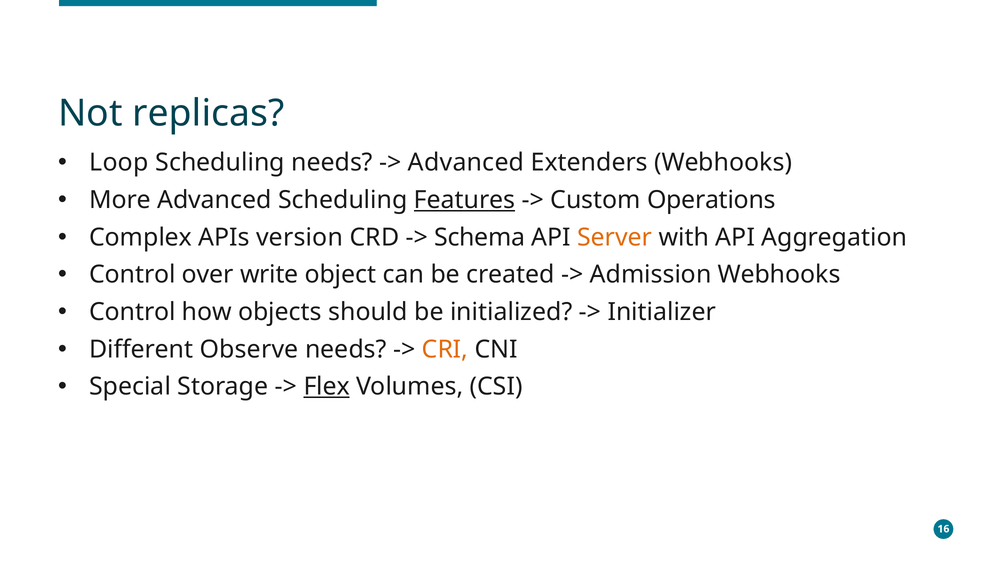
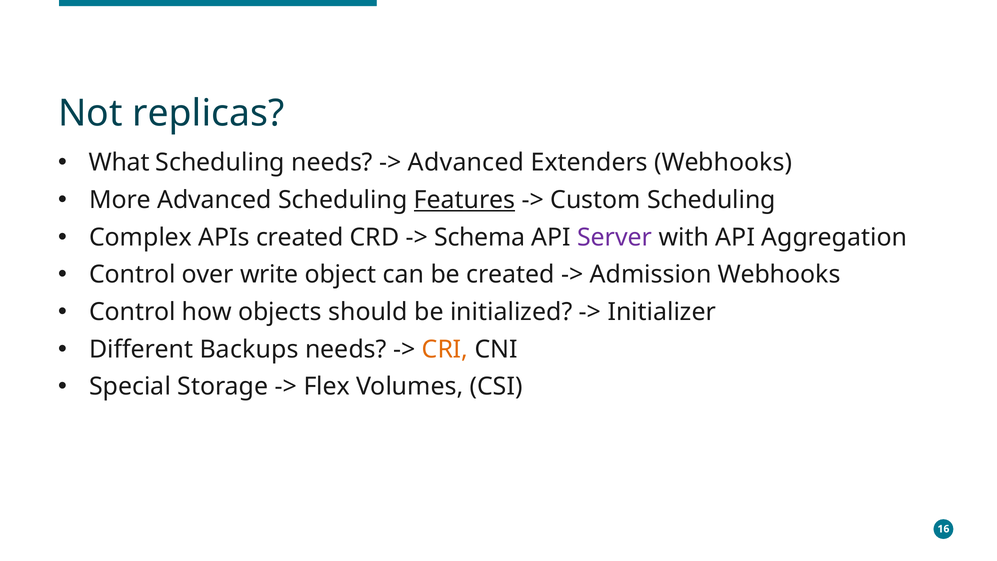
Loop: Loop -> What (119, 163)
Custom Operations: Operations -> Scheduling (711, 200)
APIs version: version -> created (300, 237)
Server colour: orange -> purple (615, 237)
Observe: Observe -> Backups (249, 349)
Flex underline: present -> none (327, 387)
